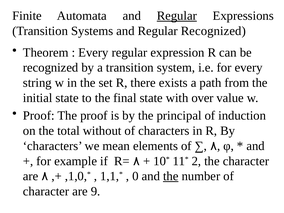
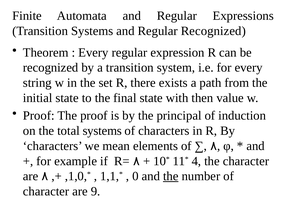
Regular underline: present -> none (177, 16)
over: over -> then (202, 98)
total without: without -> systems (102, 131)
2: 2 -> 4 (196, 161)
